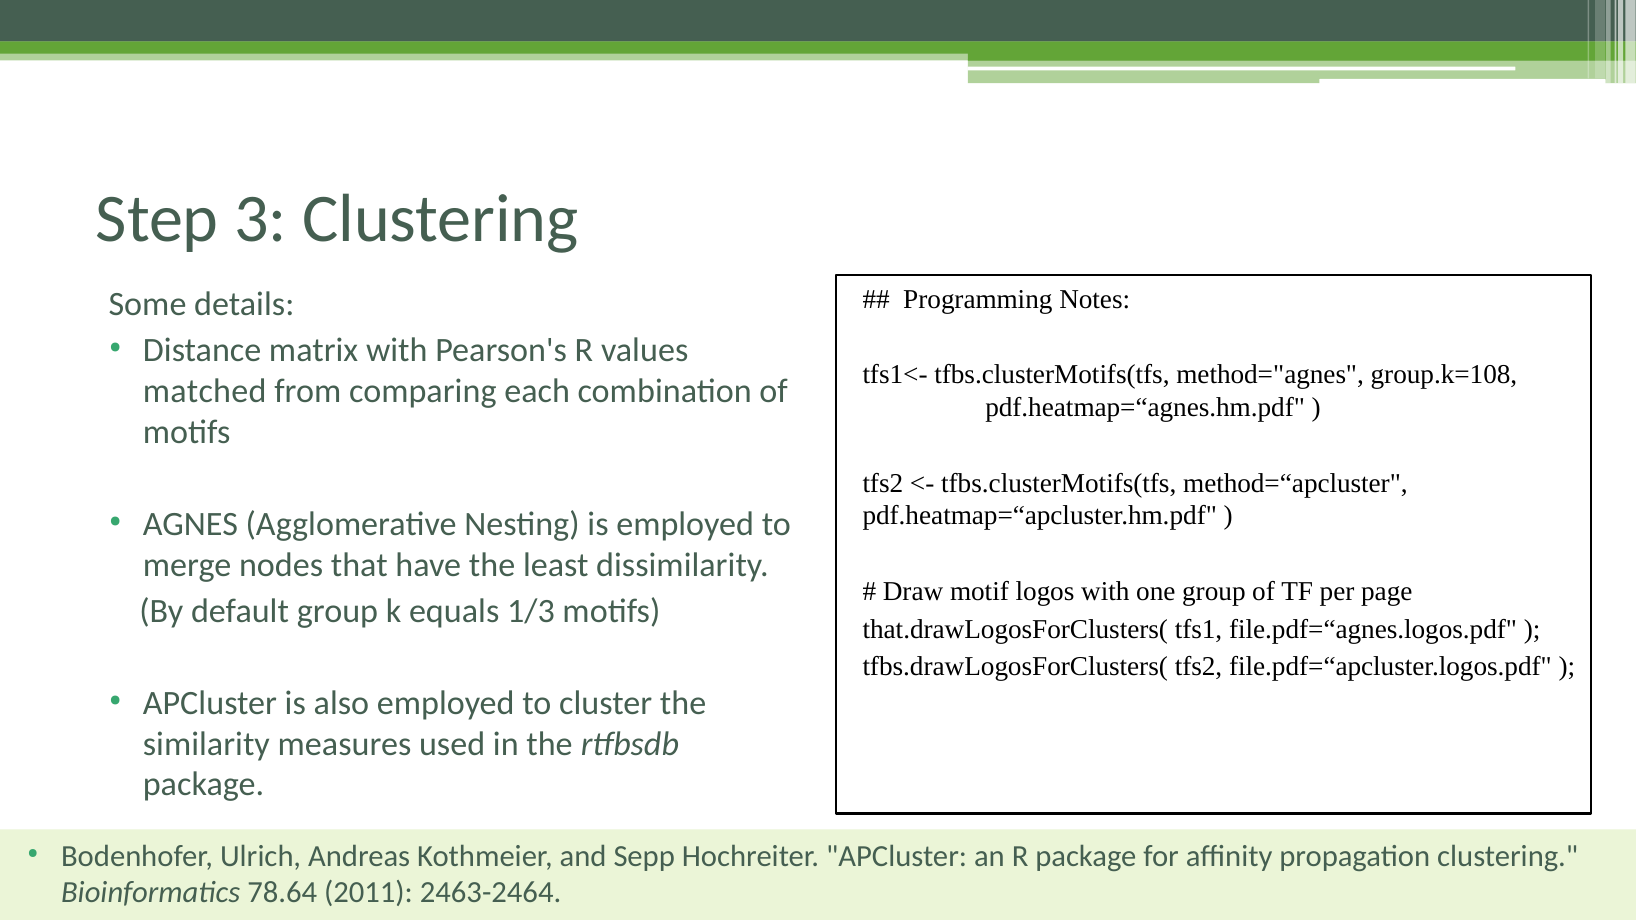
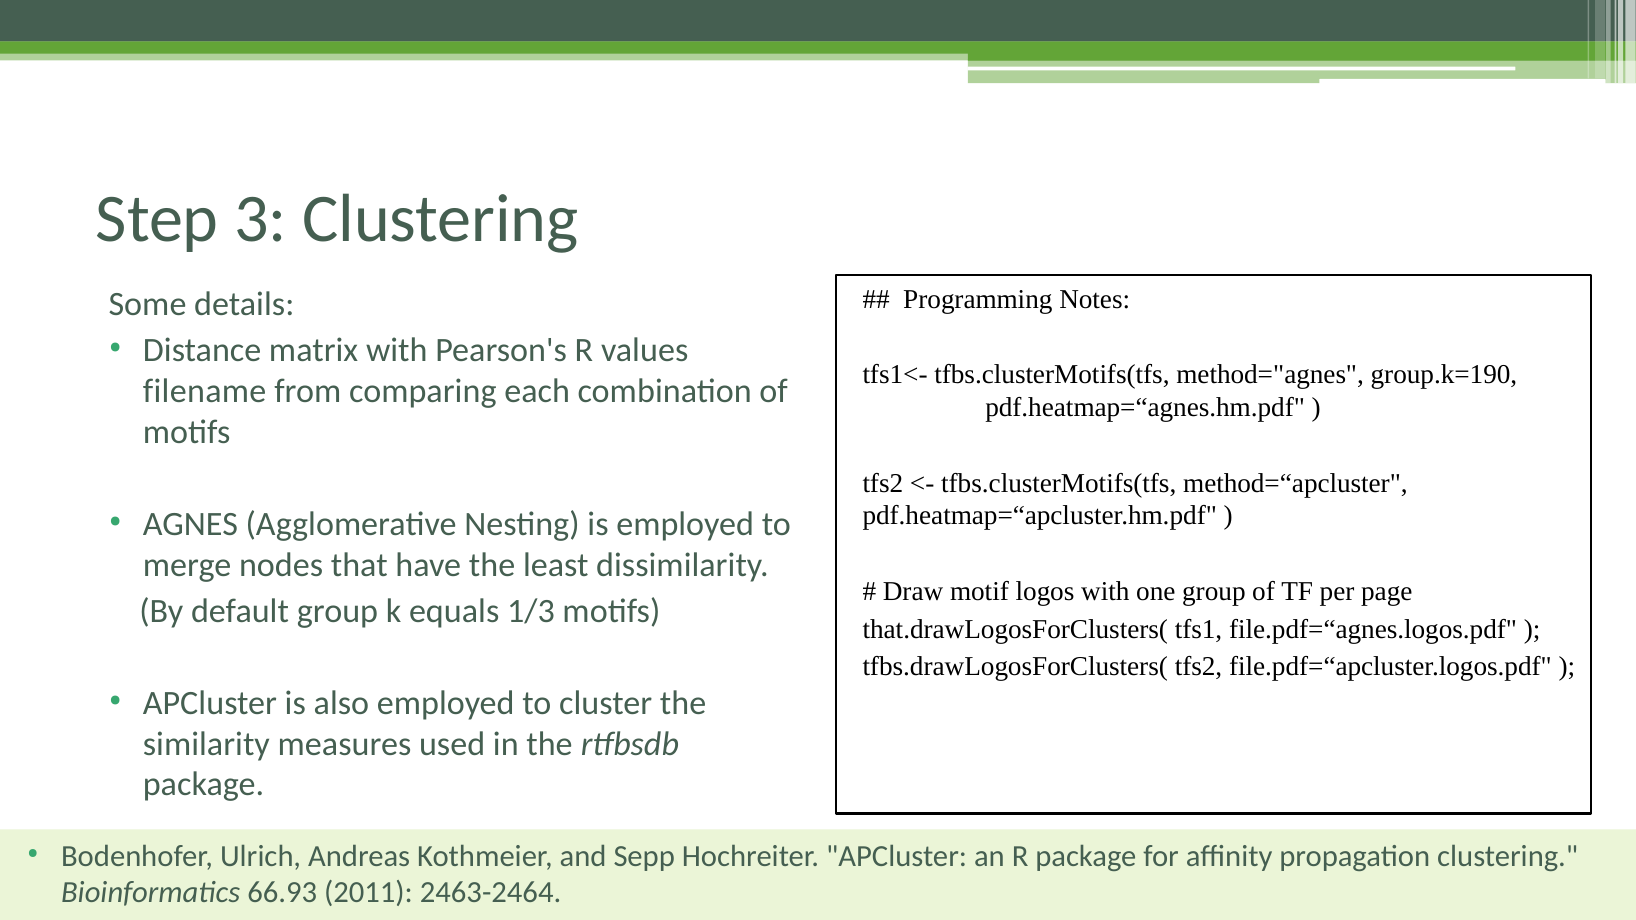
group.k=108: group.k=108 -> group.k=190 (1444, 375)
matched: matched -> filename (205, 391)
78.64: 78.64 -> 66.93 (282, 893)
